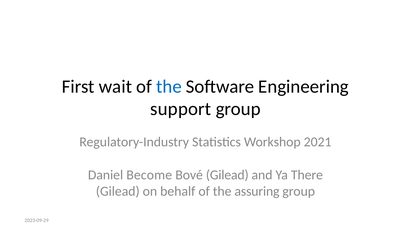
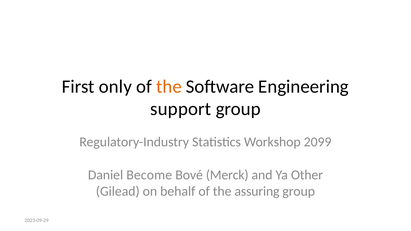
wait: wait -> only (115, 87)
the colour: blue -> orange (169, 87)
2021: 2021 -> 2099 (318, 142)
Bové Gilead: Gilead -> Merck (227, 175)
There: There -> Other (307, 175)
